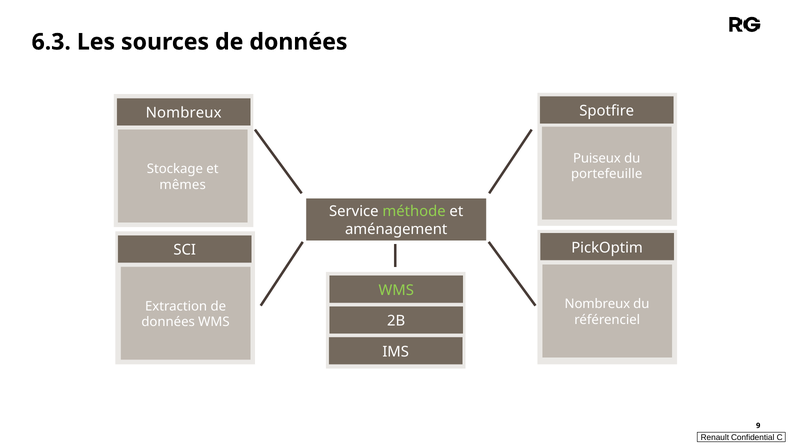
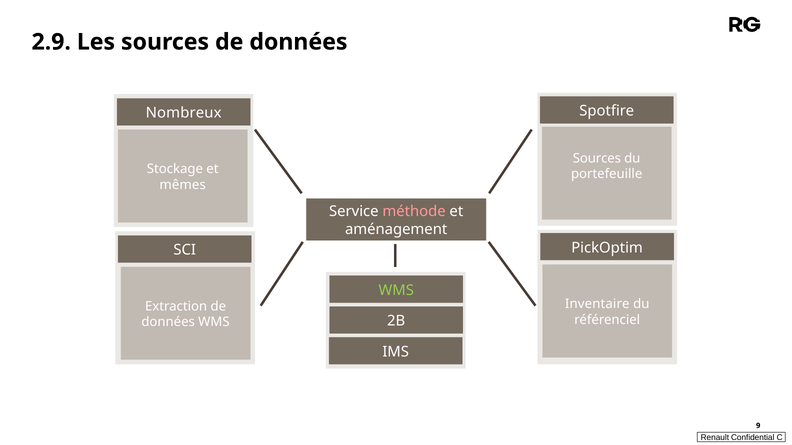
6.3: 6.3 -> 2.9 (51, 42)
Puiseux: Puiseux -> Sources (597, 158)
méthode colour: light green -> pink (414, 212)
Nombreux: Nombreux -> Inventaire (597, 304)
